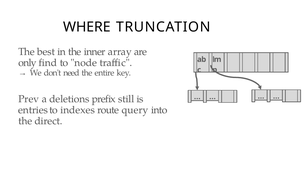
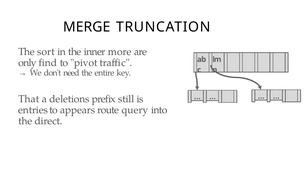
WHERE: WHERE -> MERGE (87, 27)
best: best -> sort (46, 52)
array: array -> more (120, 52)
node: node -> pivot (84, 63)
Prev: Prev -> That (29, 99)
indexes: indexes -> appears (78, 110)
